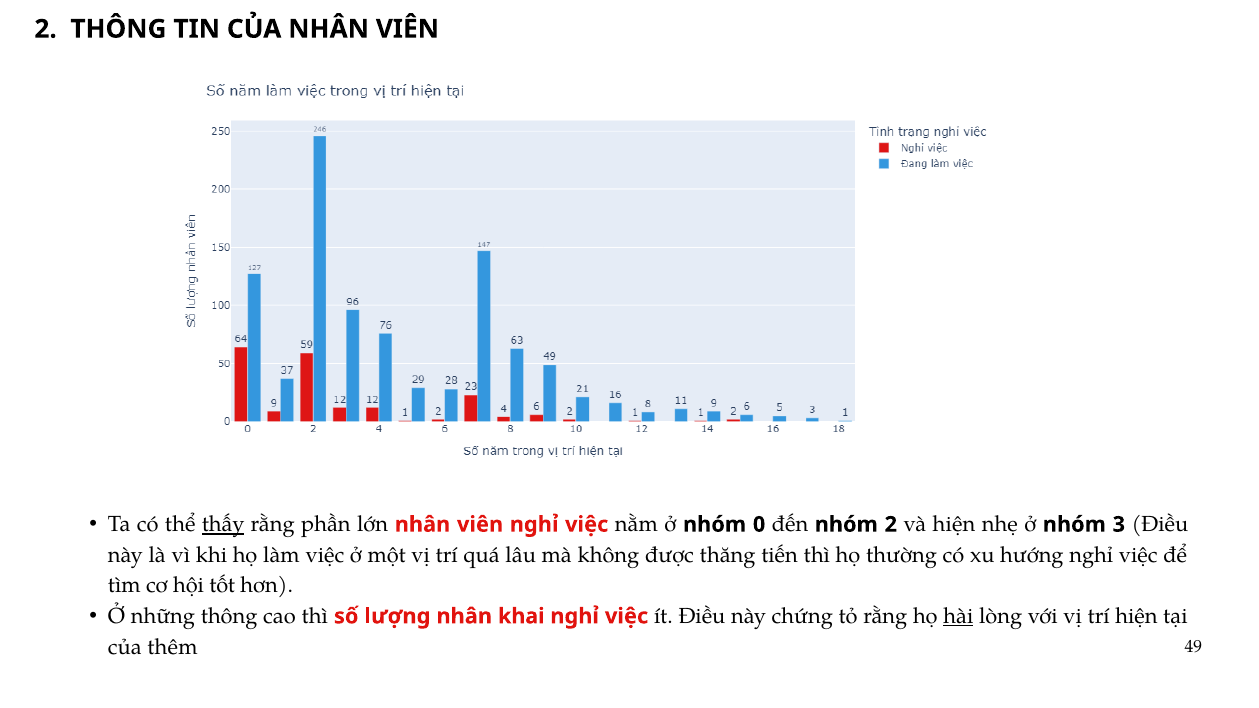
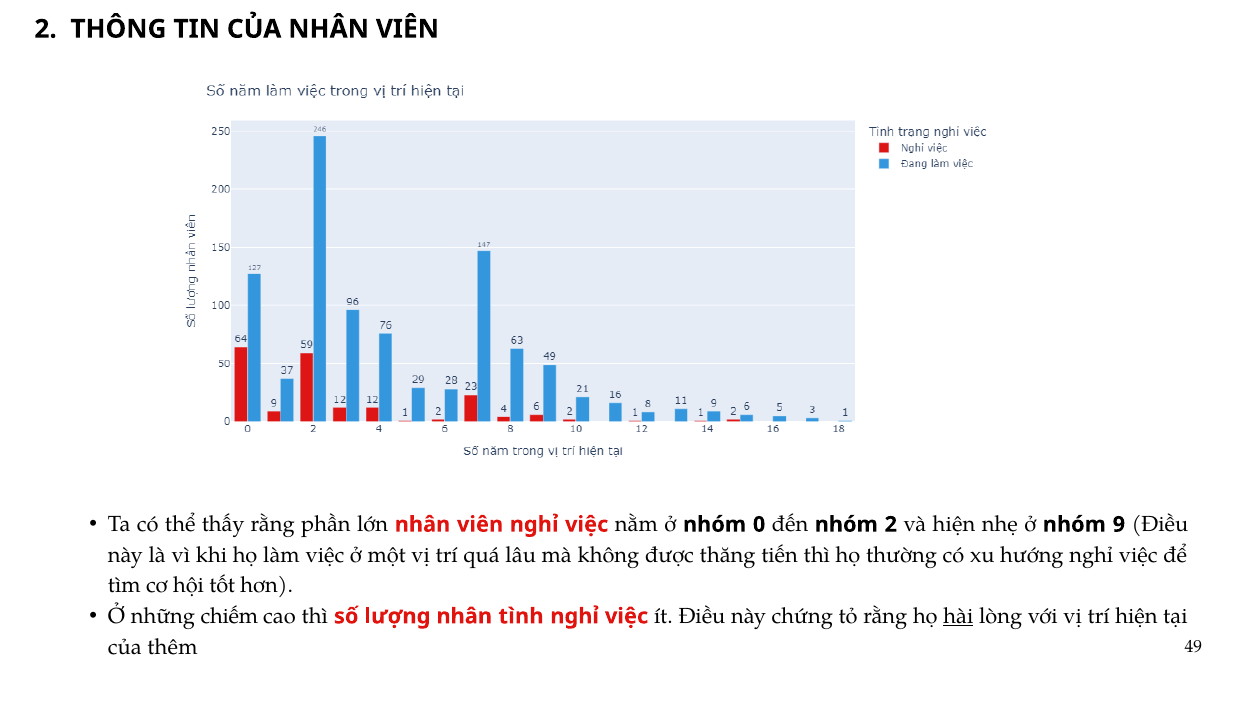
thấy underline: present -> none (223, 525)
3: 3 -> 9 (1119, 525)
những thông: thông -> chiếm (229, 616)
khai: khai -> tình (521, 616)
